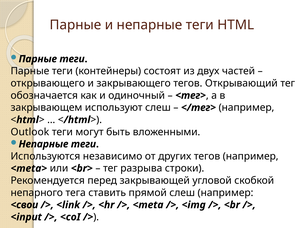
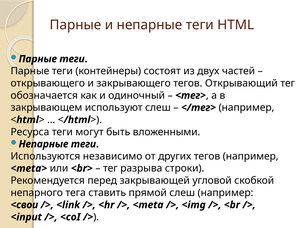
Outlook: Outlook -> Ресурса (30, 132)
